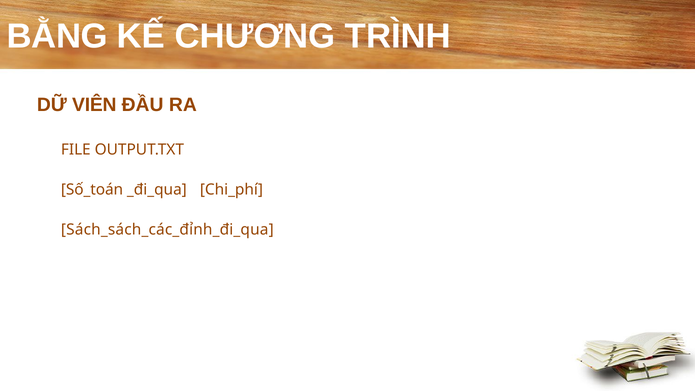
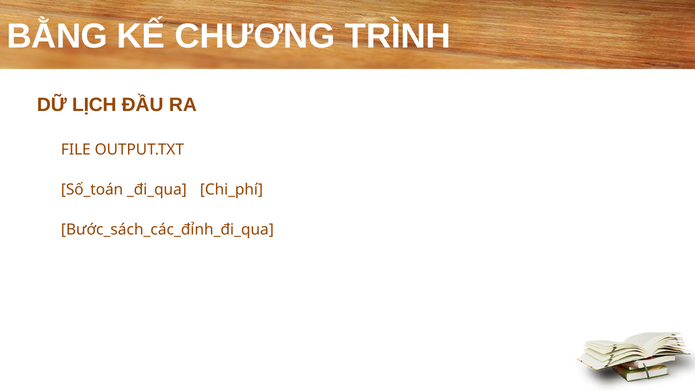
VIÊN: VIÊN -> LỊCH (94, 105)
Sách_sách_các_đỉnh_đi_qua: Sách_sách_các_đỉnh_đi_qua -> Bước_sách_các_đỉnh_đi_qua (167, 230)
